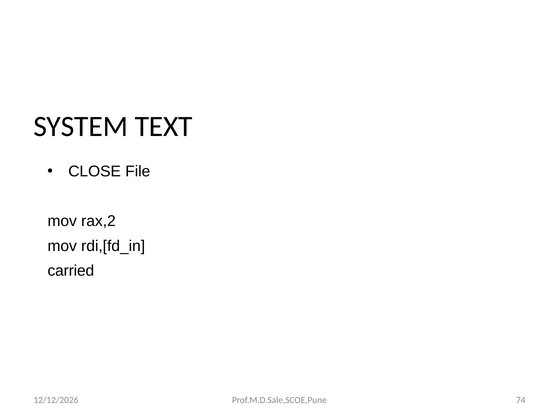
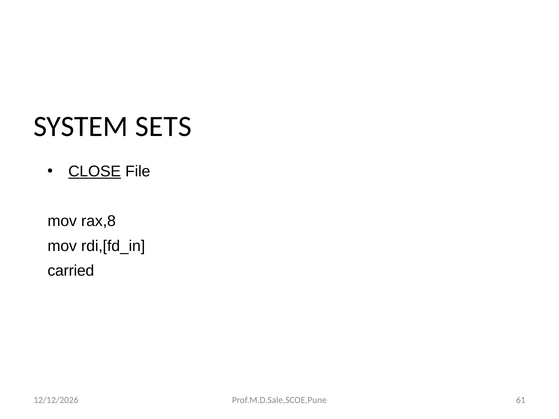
TEXT: TEXT -> SETS (163, 126)
CLOSE underline: none -> present (95, 172)
rax,2: rax,2 -> rax,8 (98, 221)
74: 74 -> 61 (521, 400)
